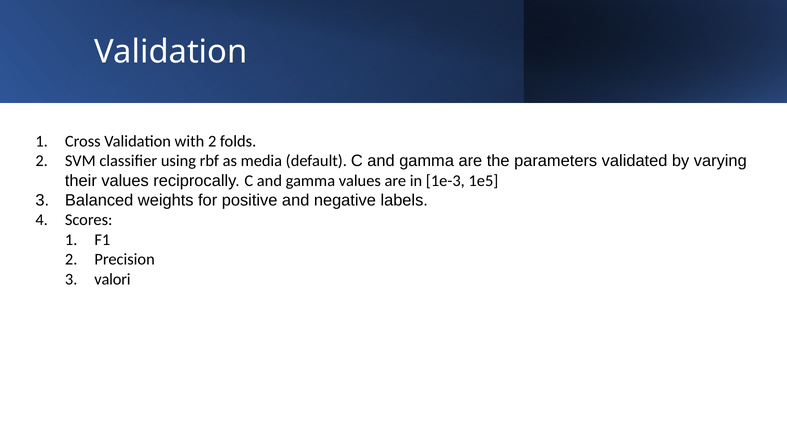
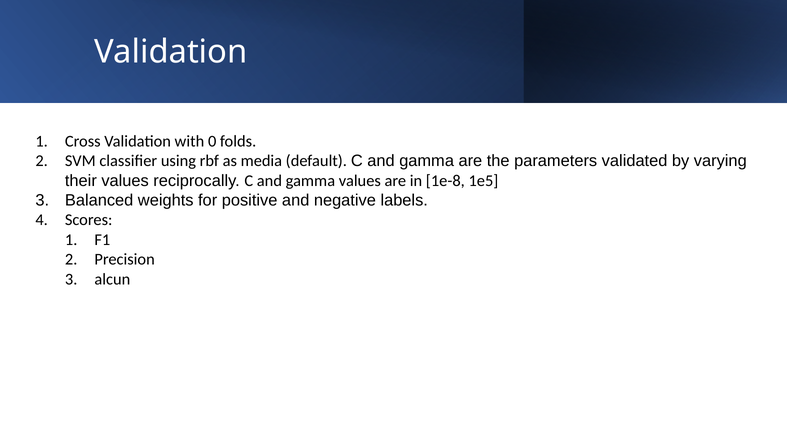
with 2: 2 -> 0 (212, 141)
1e-3: 1e-3 -> 1e-8 (445, 180)
valori: valori -> alcun (112, 279)
